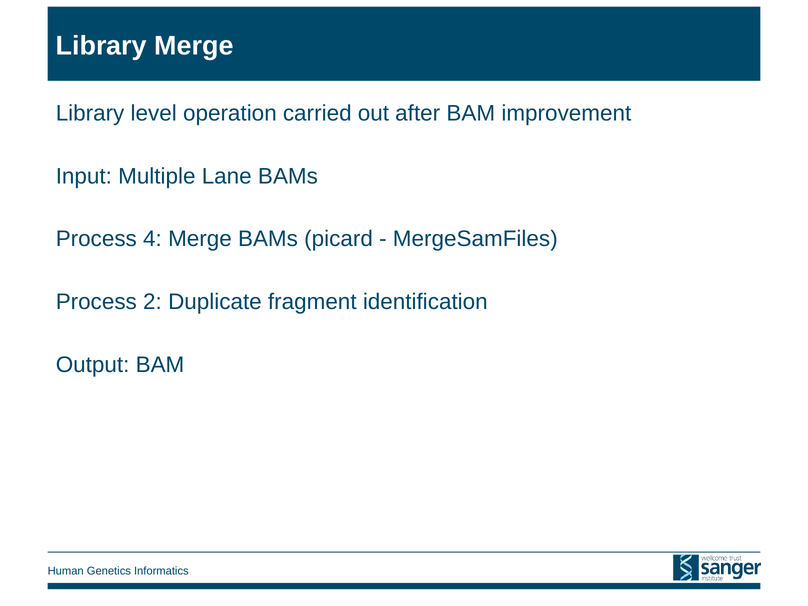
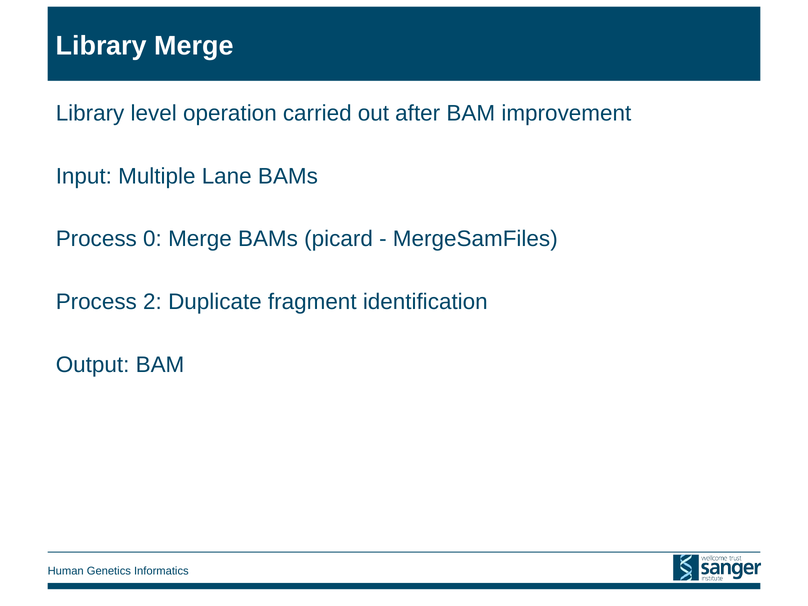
4: 4 -> 0 (152, 239)
